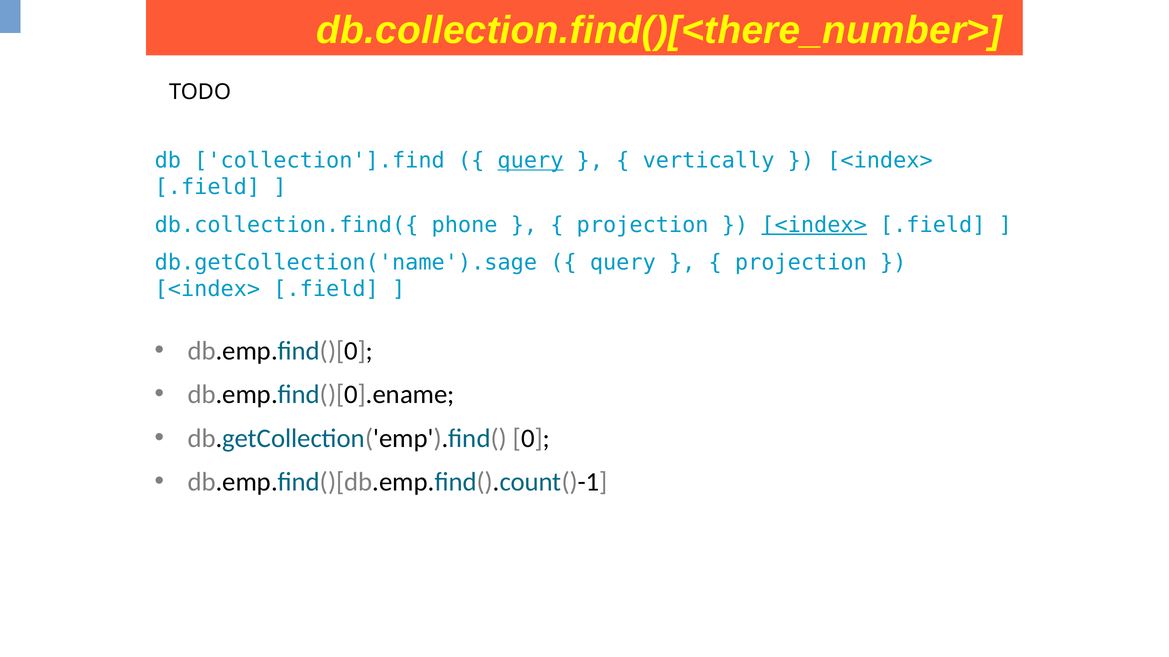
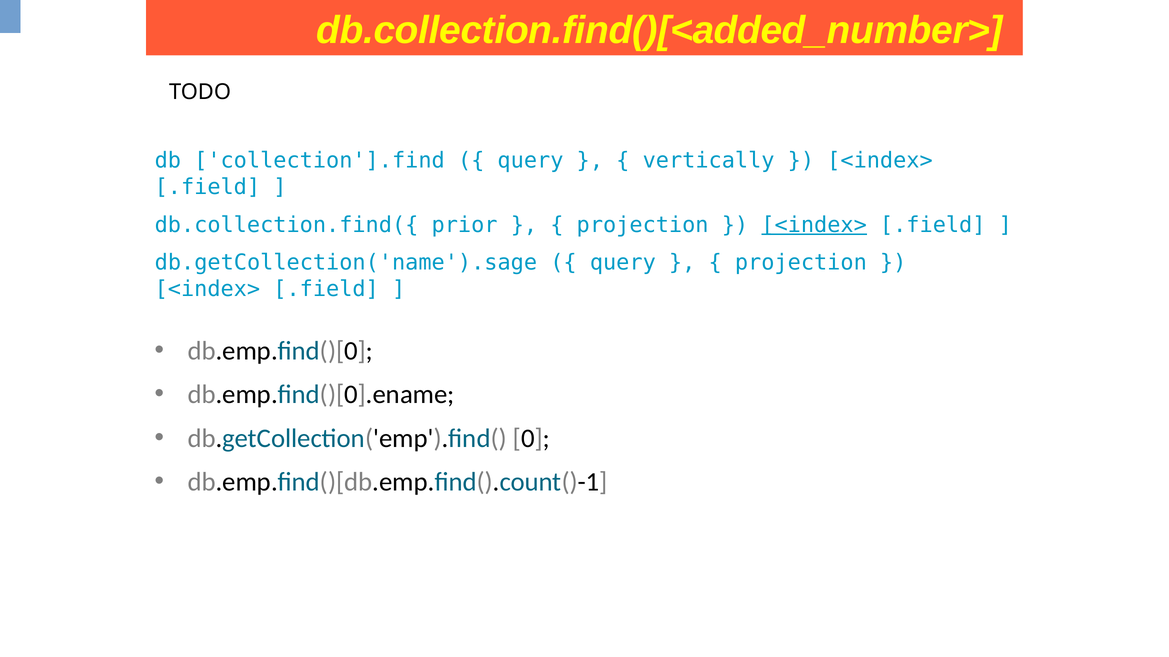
db.collection.find()[<there_number>: db.collection.find()[<there_number> -> db.collection.find()[<added_number> (660, 30)
query underline: present -> none (530, 161)
phone: phone -> prior (465, 225)
